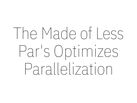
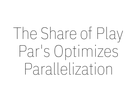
Made: Made -> Share (59, 34)
Less: Less -> Play (110, 34)
